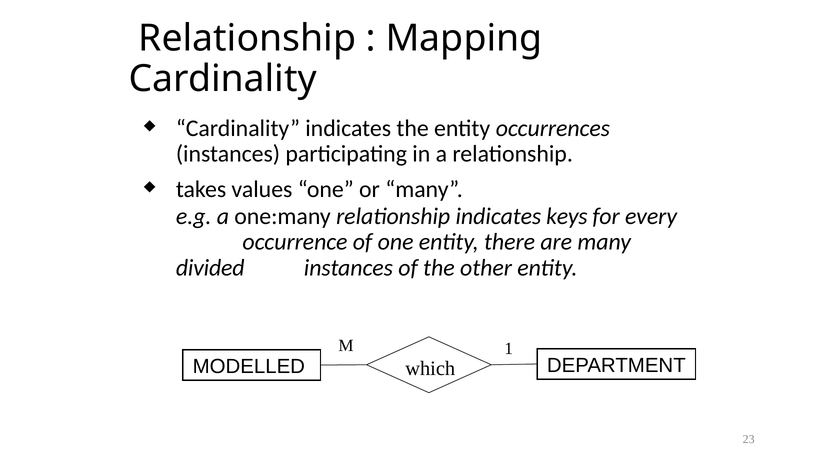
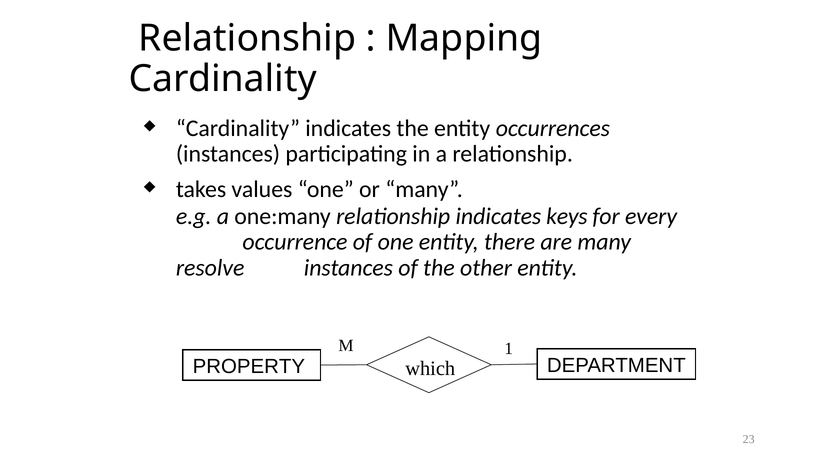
divided: divided -> resolve (210, 268)
MODELLED: MODELLED -> PROPERTY (249, 366)
